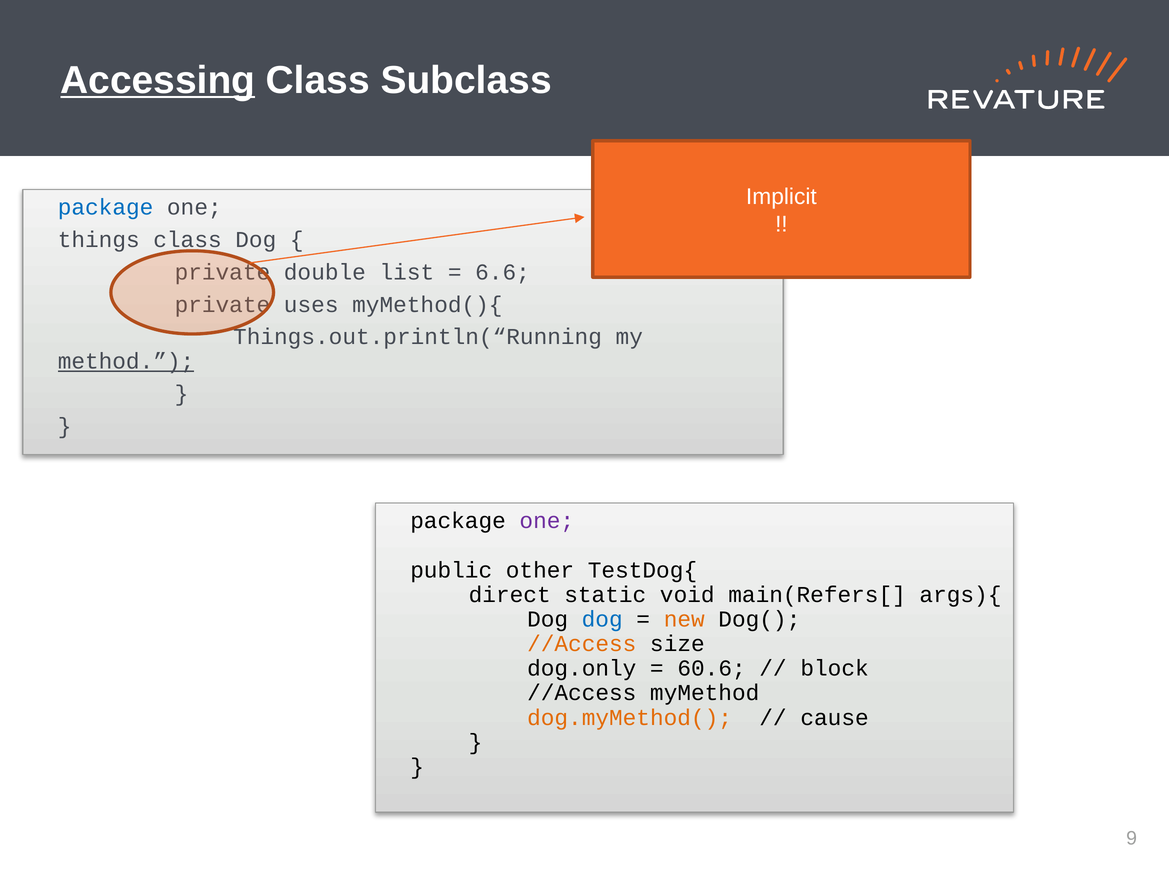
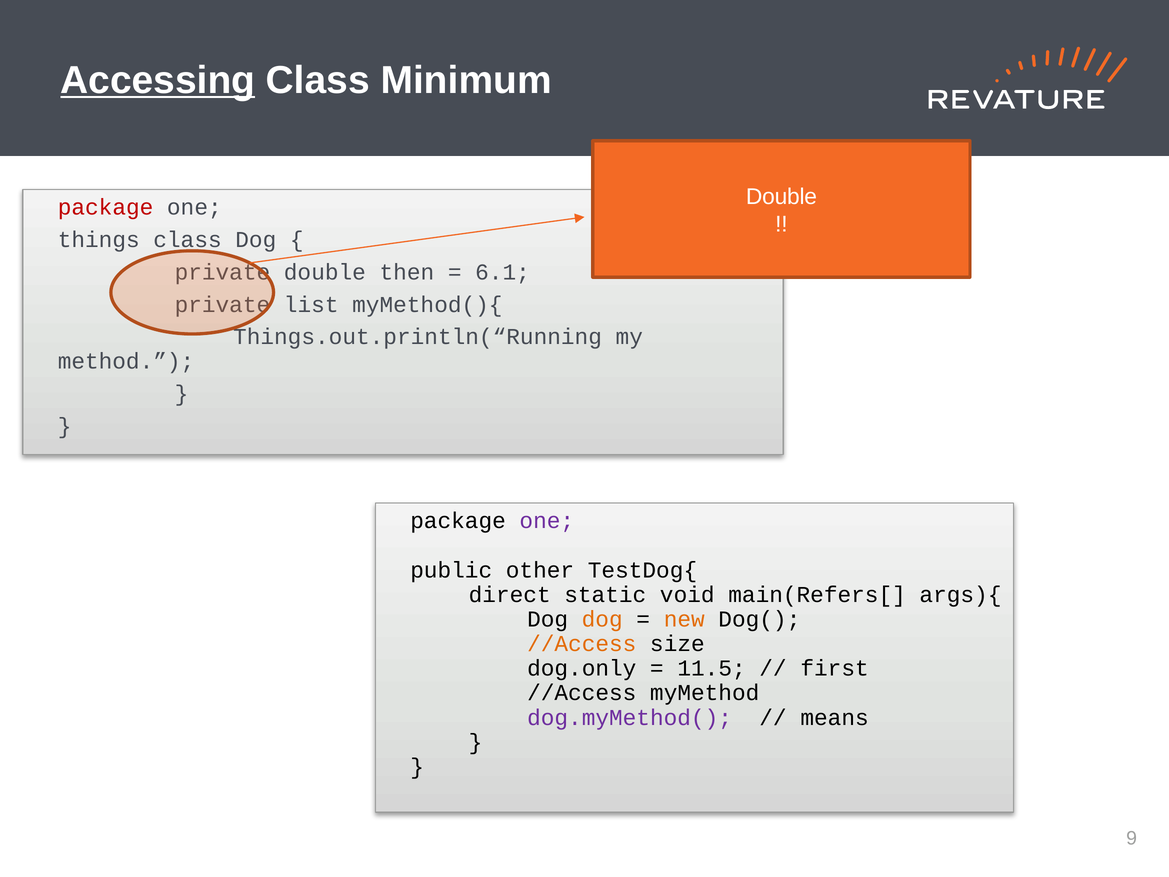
Subclass: Subclass -> Minimum (466, 80)
Implicit: Implicit -> Double (781, 197)
package colour: blue -> red (106, 207)
list: list -> then (407, 272)
6.6: 6.6 -> 6.1 (502, 272)
uses: uses -> list (311, 304)
method underline: present -> none (126, 361)
dog colour: blue -> orange (602, 619)
60.6: 60.6 -> 11.5 (712, 668)
block: block -> first (835, 668)
dog.myMethod( colour: orange -> purple (630, 717)
cause: cause -> means (835, 717)
